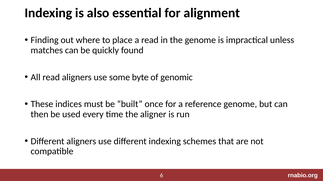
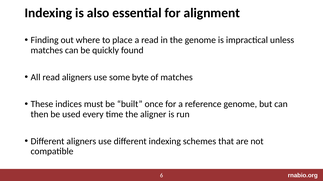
of genomic: genomic -> matches (177, 77)
